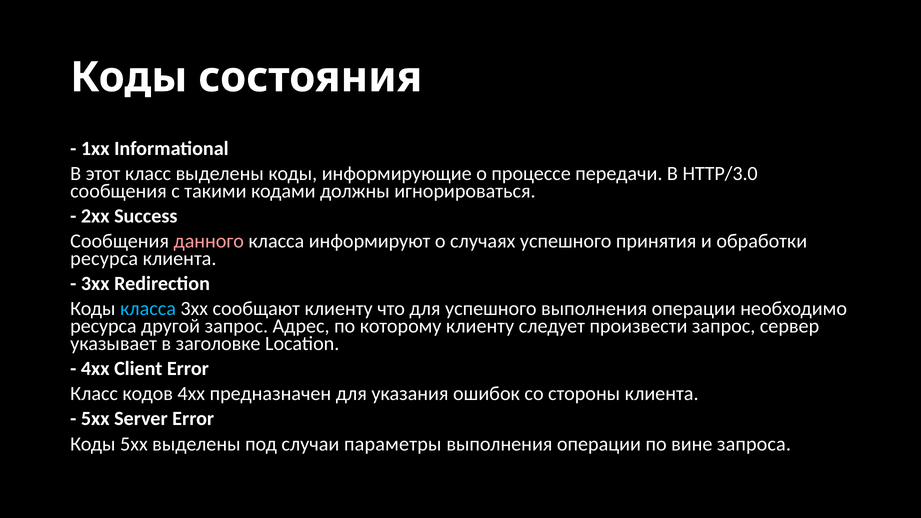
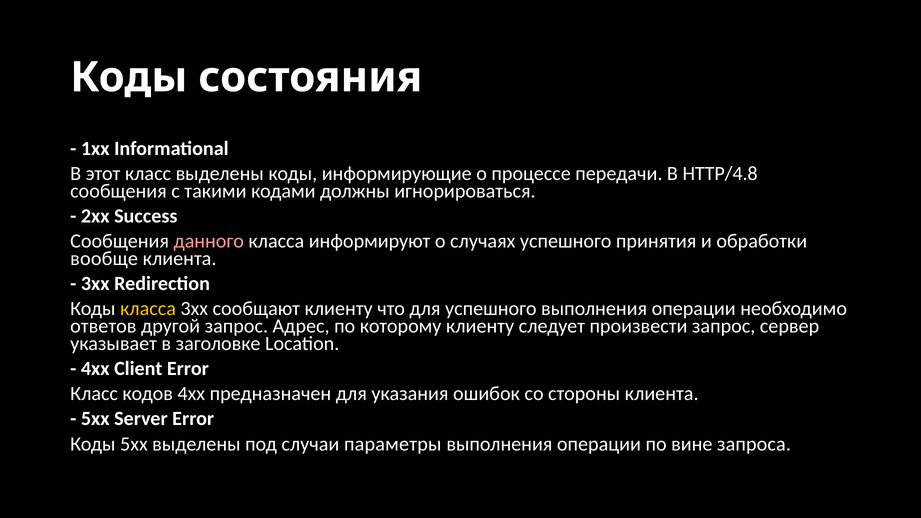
HTTP/3.0: HTTP/3.0 -> HTTP/4.8 (720, 174)
ресурса: ресурса -> вообще (104, 259)
класса colour: light blue -> yellow (148, 309)
ресурса: ресурса -> ответов (103, 326)
